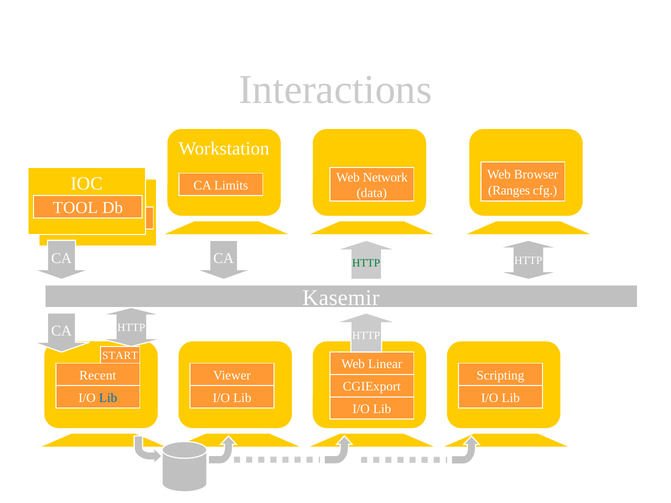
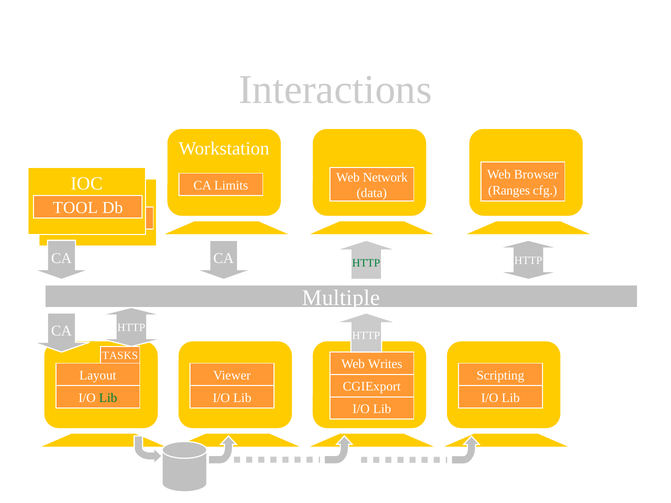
Kasemir: Kasemir -> Multiple (341, 298)
START: START -> TASKS (120, 356)
Linear: Linear -> Writes (385, 364)
Recent: Recent -> Layout (98, 376)
Lib colour: blue -> green (108, 398)
